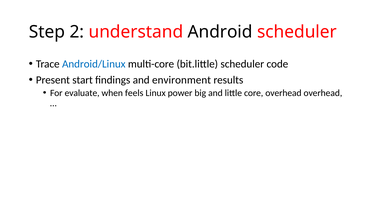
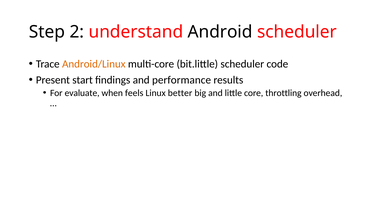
Android/Linux colour: blue -> orange (94, 64)
environment: environment -> performance (182, 80)
power: power -> better (180, 93)
core overhead: overhead -> throttling (283, 93)
